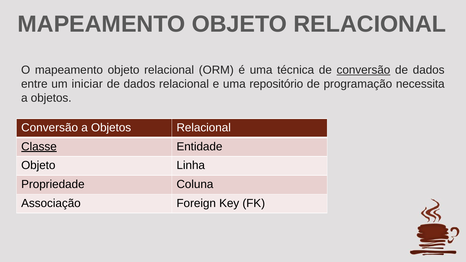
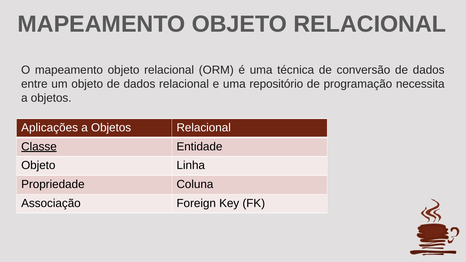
conversão underline: present -> none (363, 70)
um iniciar: iniciar -> objeto (87, 84)
Conversão: Conversão -> Aplicações (50, 128)
